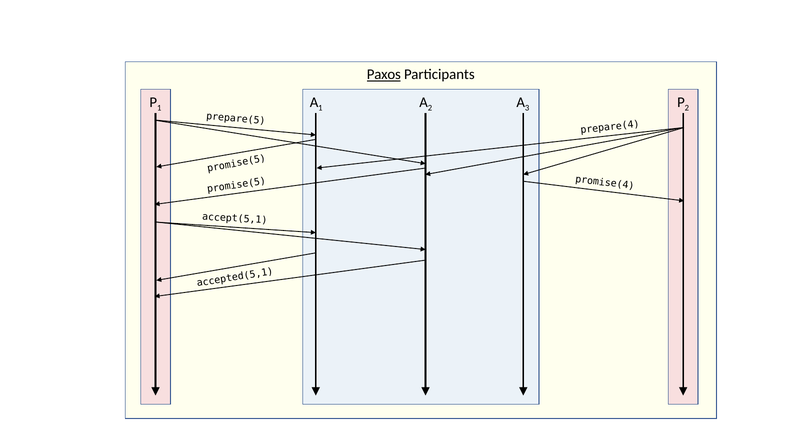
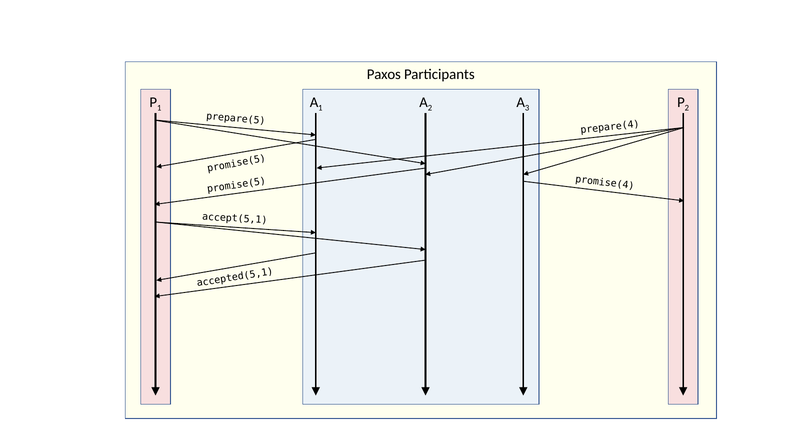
Paxos underline: present -> none (384, 74)
